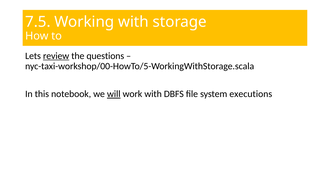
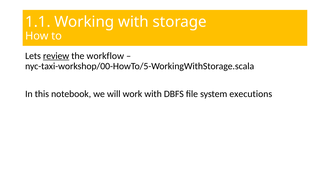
7.5: 7.5 -> 1.1 (38, 22)
questions: questions -> workflow (105, 56)
will underline: present -> none (114, 94)
